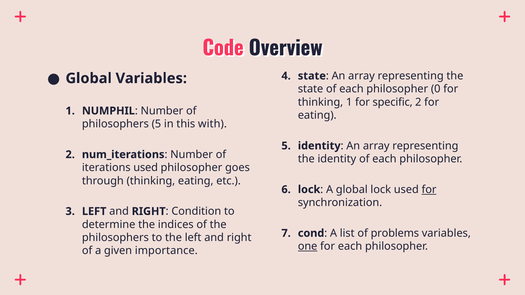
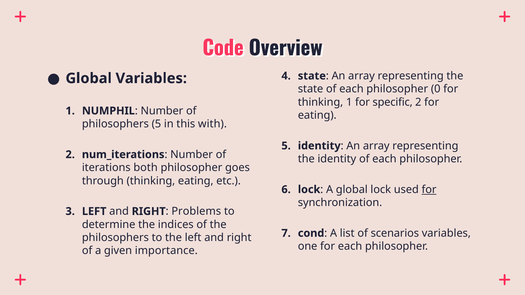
iterations used: used -> both (146, 168)
Condition: Condition -> Problems (196, 212)
problems: problems -> scenarios (395, 233)
one underline: present -> none (308, 247)
